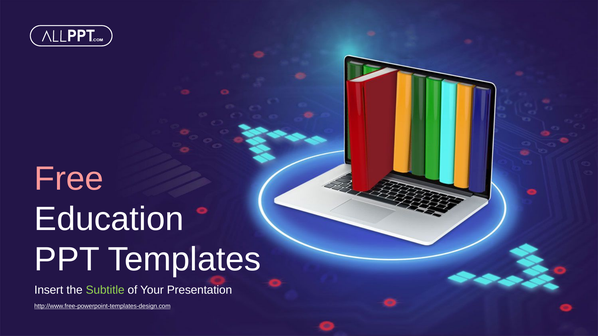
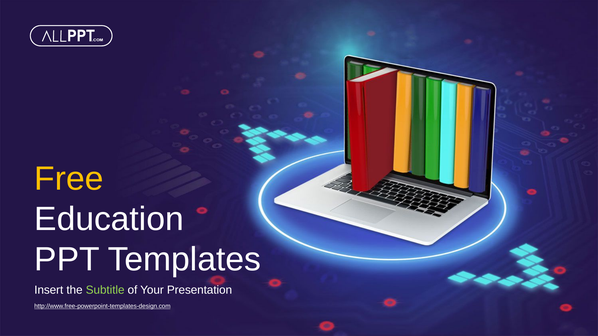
Free colour: pink -> yellow (69, 179)
